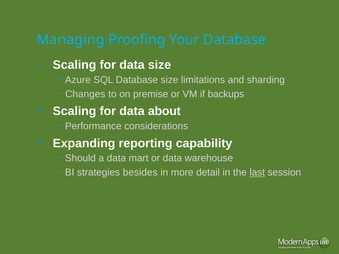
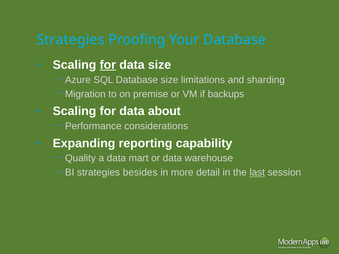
Managing: Managing -> Strategies (71, 40)
for underline: none -> present (108, 65)
Changes: Changes -> Migration (85, 94)
Should: Should -> Quality (80, 158)
